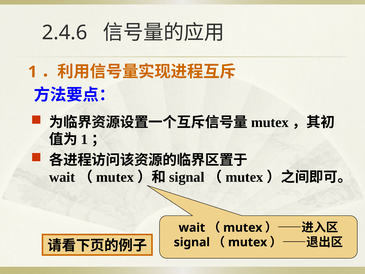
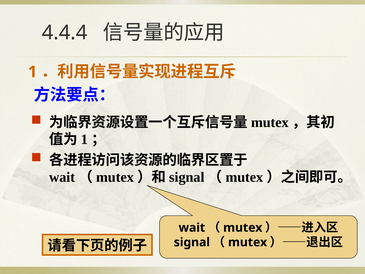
2.4.6: 2.4.6 -> 4.4.4 (65, 33)
